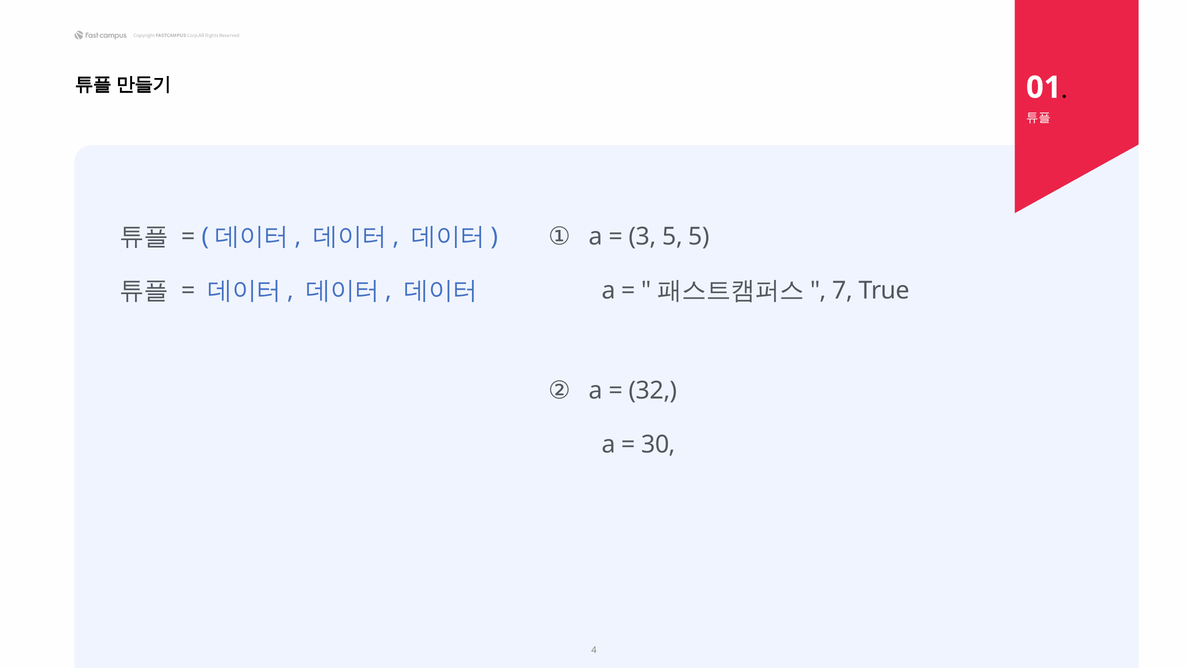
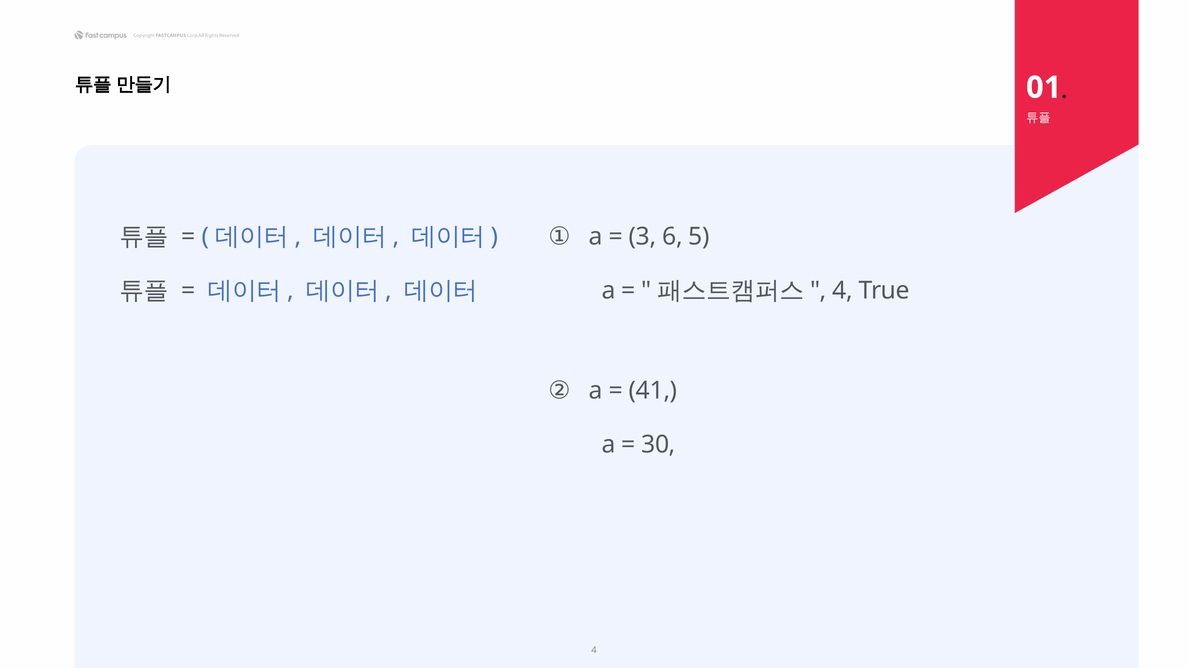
3 5: 5 -> 6 (672, 237)
7: 7 -> 4 (843, 291)
32: 32 -> 41 (653, 391)
